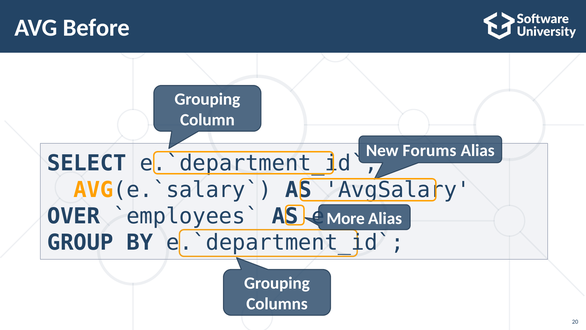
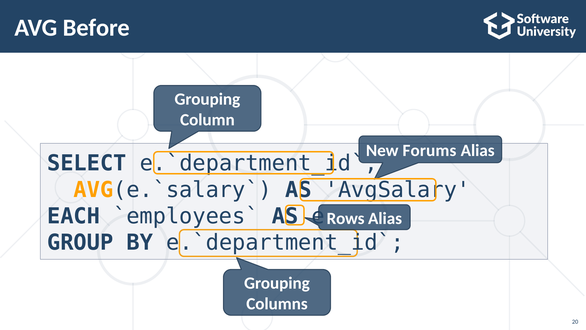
OVER: OVER -> EACH (74, 216)
More: More -> Rows (346, 218)
